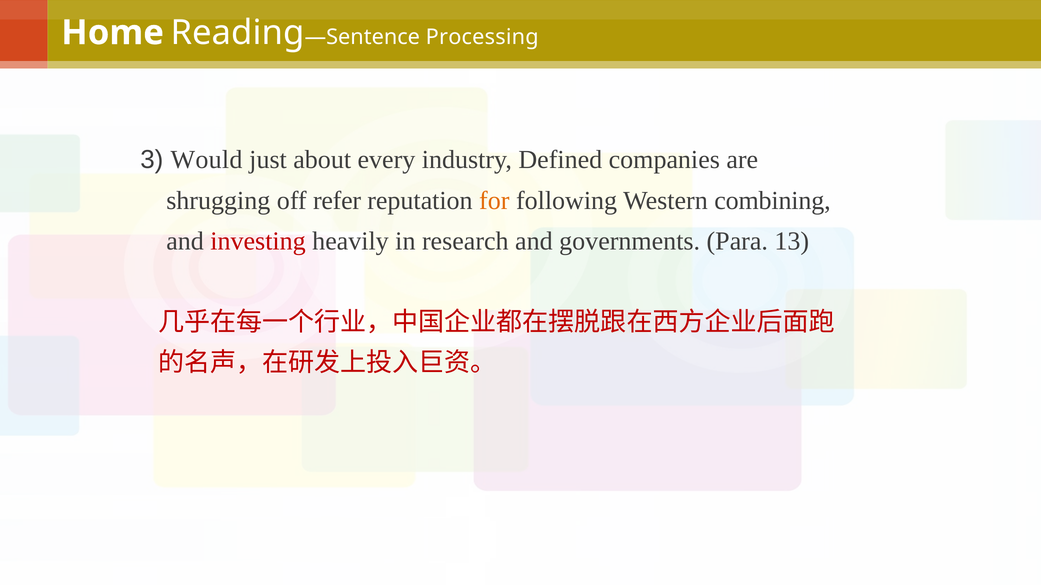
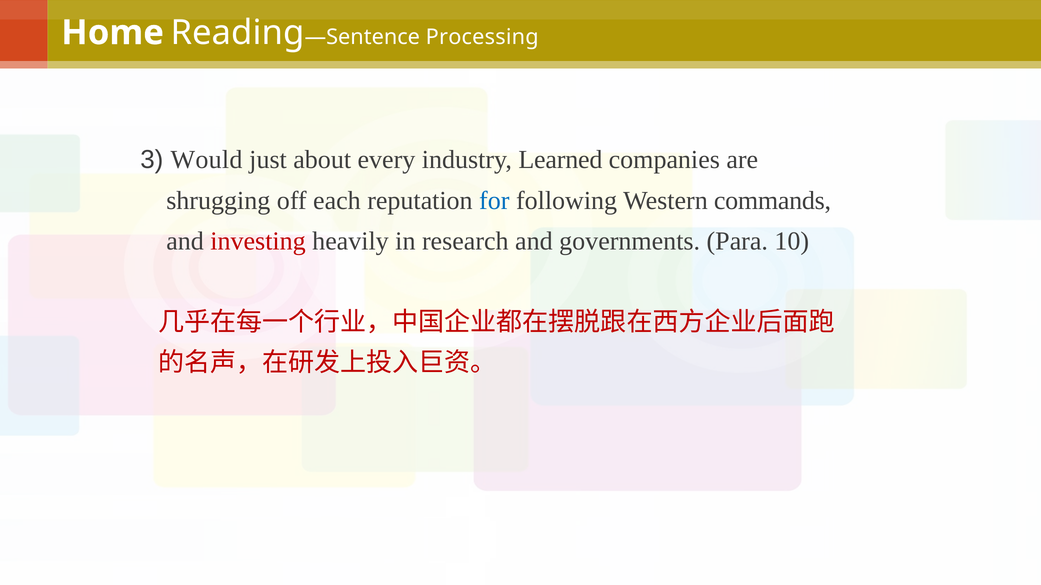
Defined: Defined -> Learned (560, 160)
refer: refer -> each (337, 201)
for colour: orange -> blue (494, 201)
combining: combining -> commands (773, 201)
13: 13 -> 10 (792, 241)
